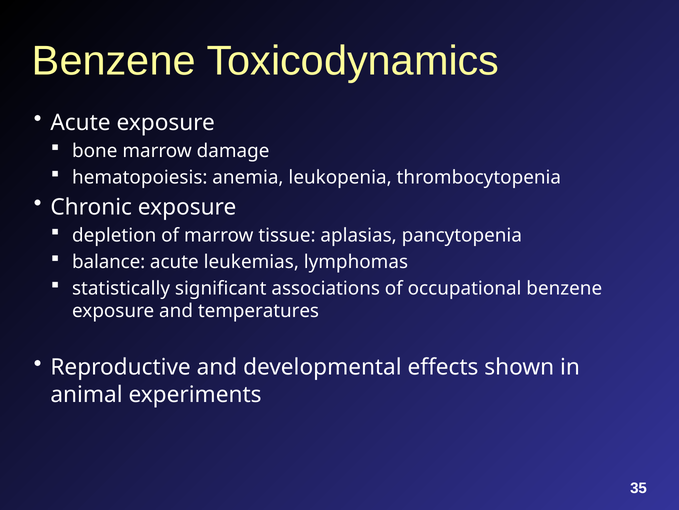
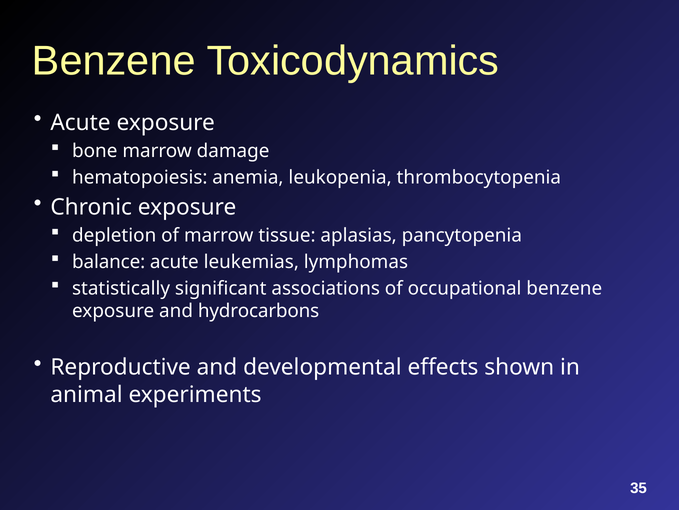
temperatures: temperatures -> hydrocarbons (259, 311)
